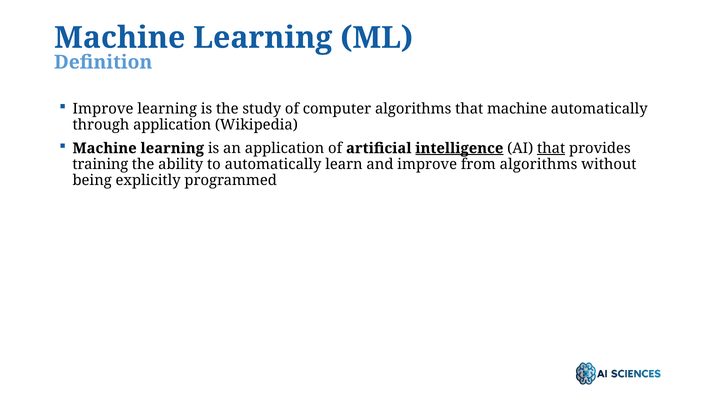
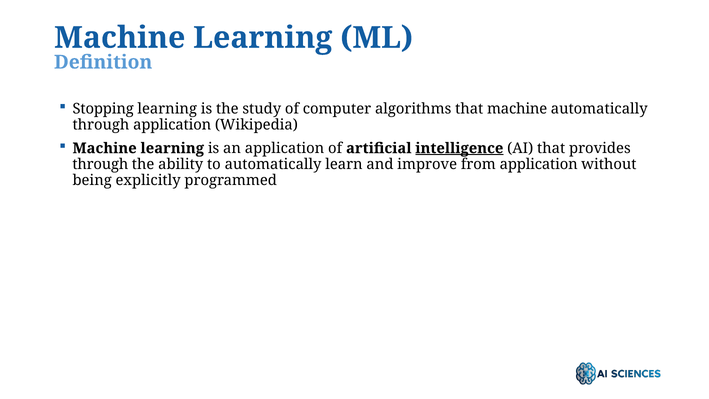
Improve: Improve -> Stopping (103, 109)
that underline: present -> none (551, 148)
training: training -> through (100, 164)
from algorithms: algorithms -> application (539, 164)
